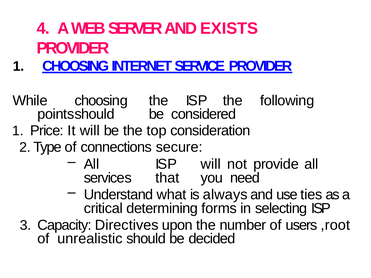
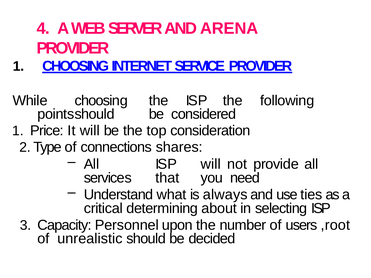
EXISTS: EXISTS -> ARENA (229, 28)
secure: secure -> shares (179, 147)
forms: forms -> about (219, 208)
Directives: Directives -> Personnel (127, 225)
